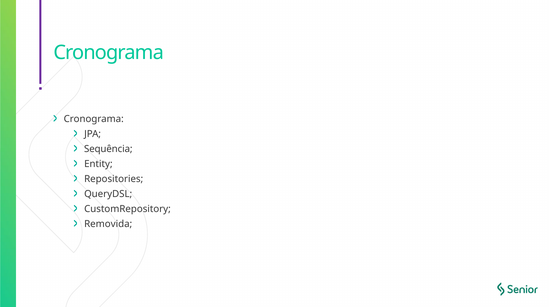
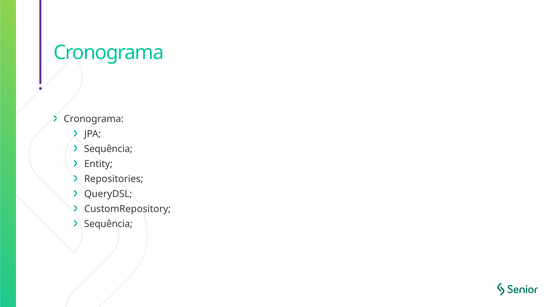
Removida: Removida -> Sequência (108, 224)
